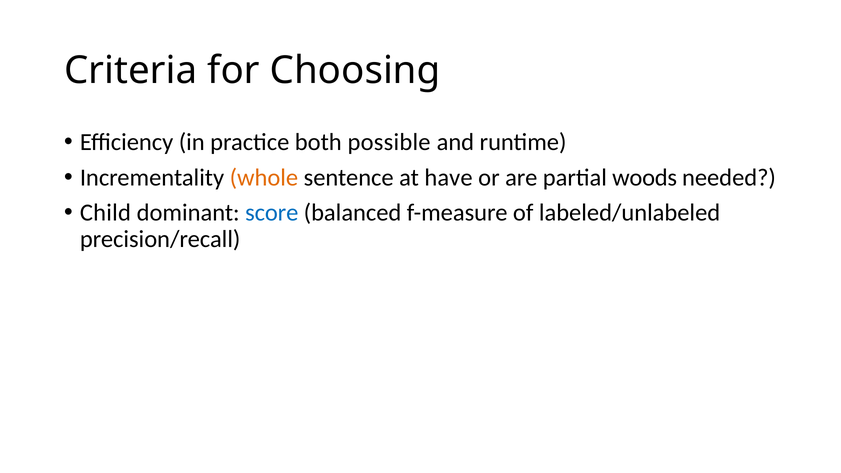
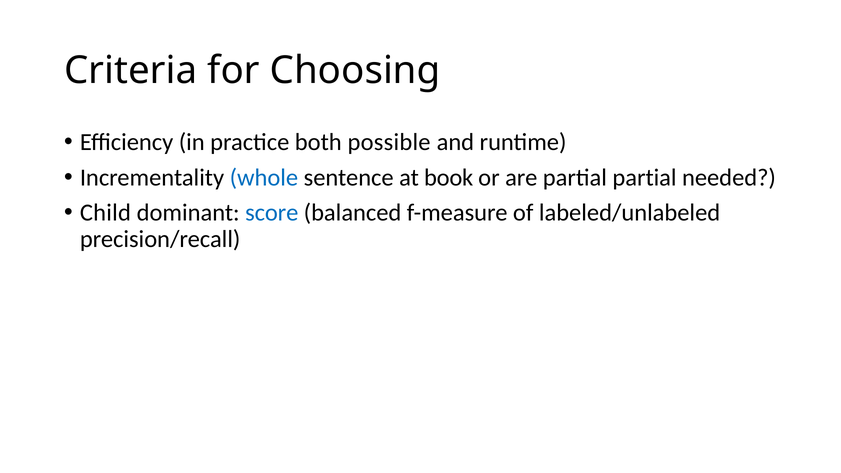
whole colour: orange -> blue (264, 177)
have: have -> book (449, 177)
partial woods: woods -> partial (645, 177)
